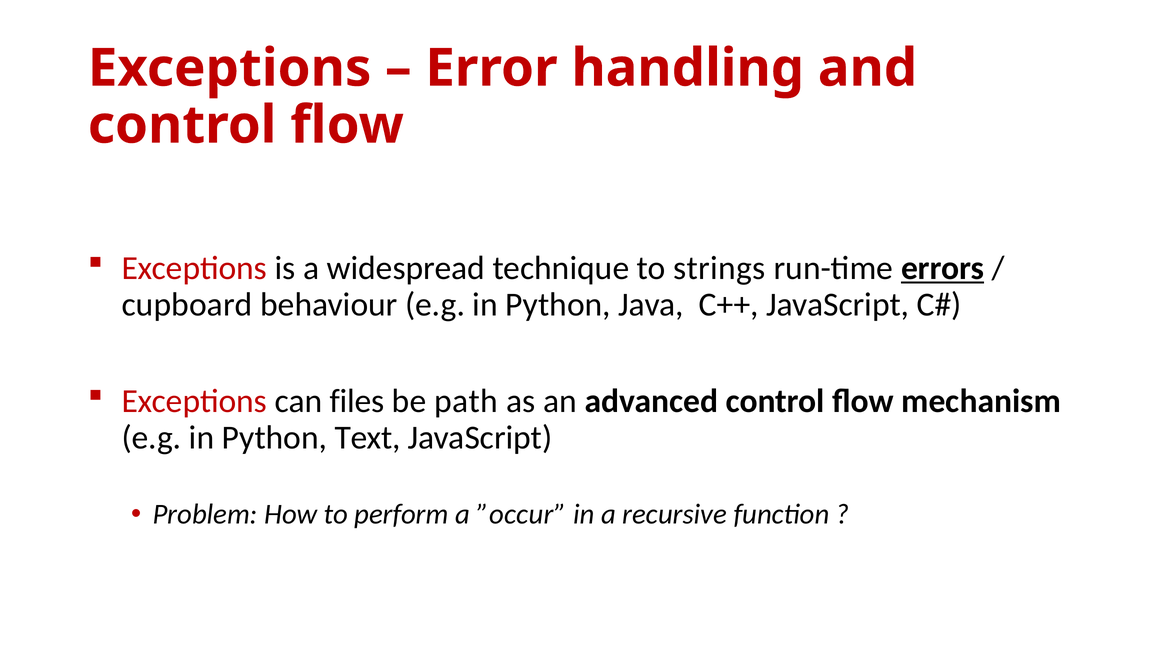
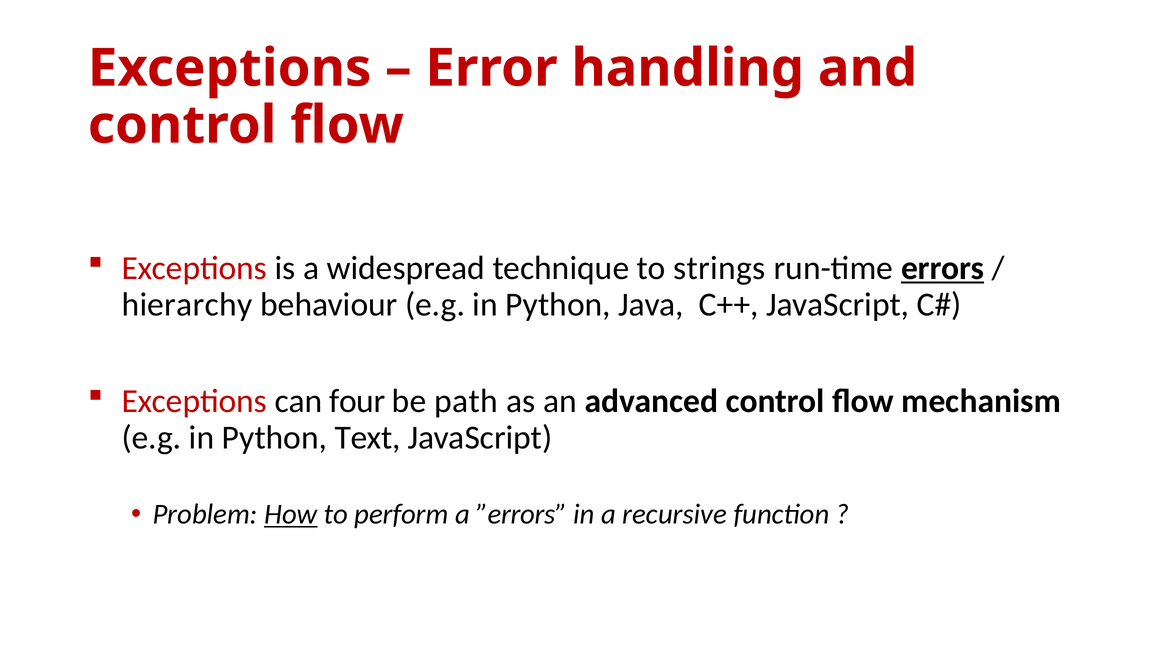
cupboard: cupboard -> hierarchy (187, 305)
files: files -> four (357, 401)
How underline: none -> present (291, 514)
”occur: ”occur -> ”errors (522, 514)
